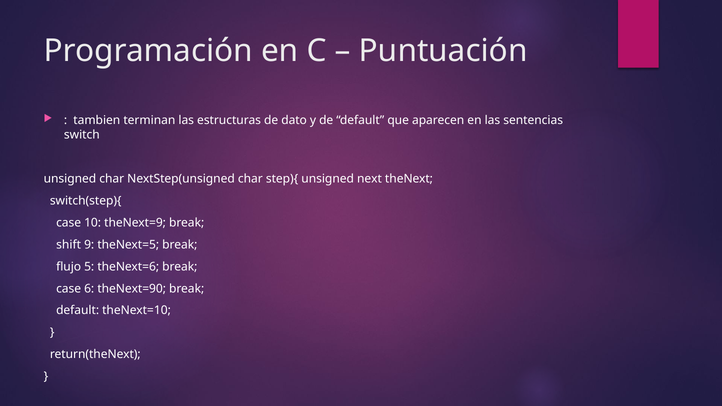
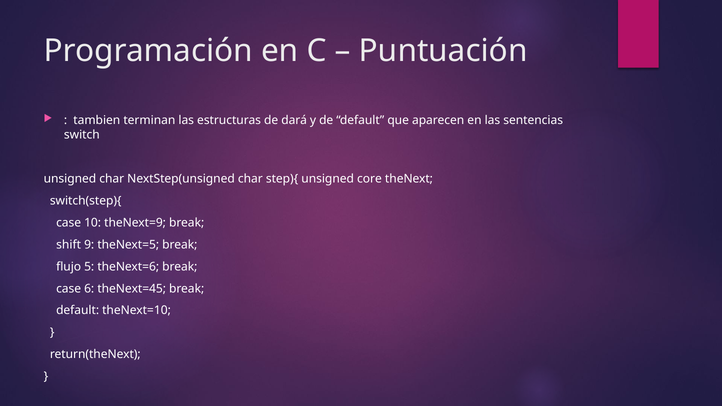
dato: dato -> dará (294, 120)
next: next -> core (369, 179)
theNext=90: theNext=90 -> theNext=45 (132, 289)
